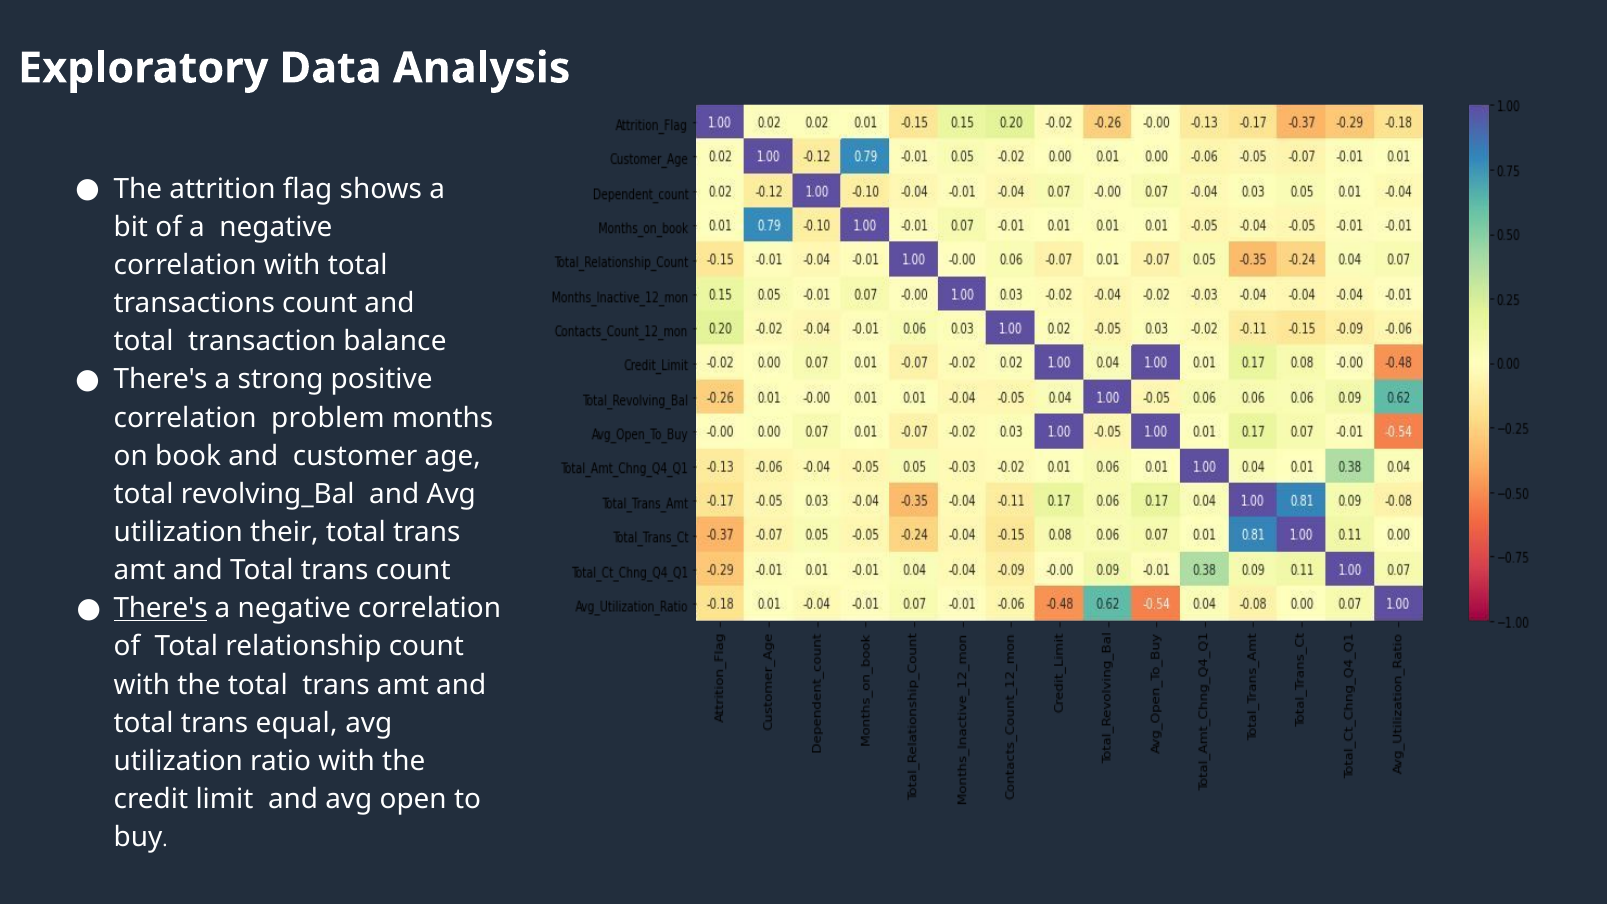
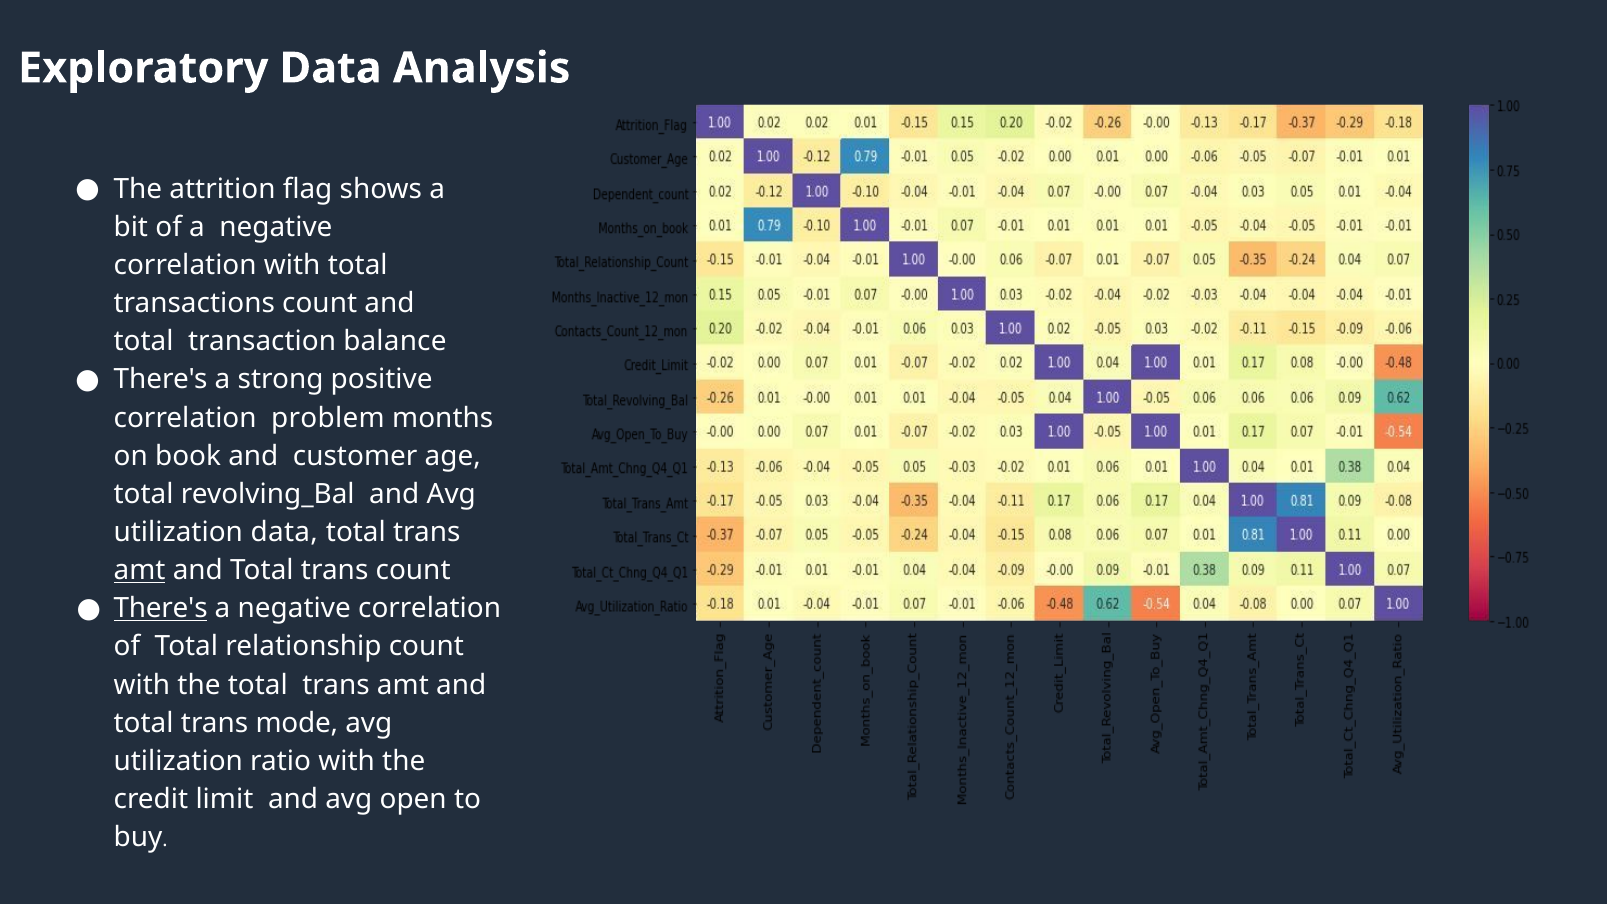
utilization their: their -> data (284, 532)
amt underline: none -> present (140, 570)
equal: equal -> mode (297, 723)
